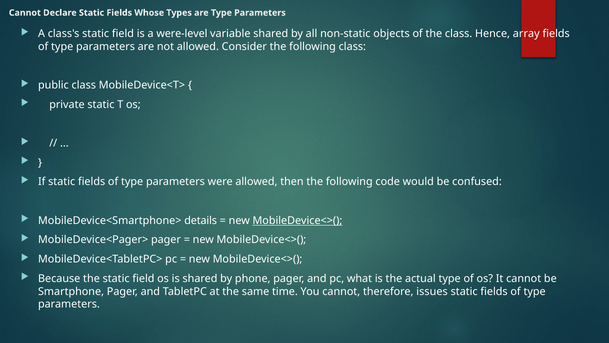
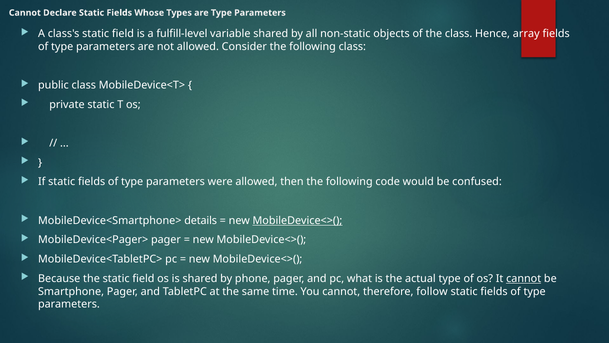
were-level: were-level -> fulfill-level (182, 34)
cannot underline: none -> present (524, 278)
issues: issues -> follow (432, 291)
